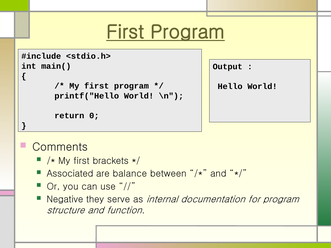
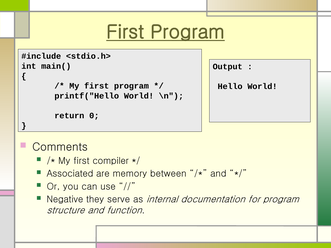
brackets: brackets -> compiler (111, 161)
balance: balance -> memory (130, 174)
